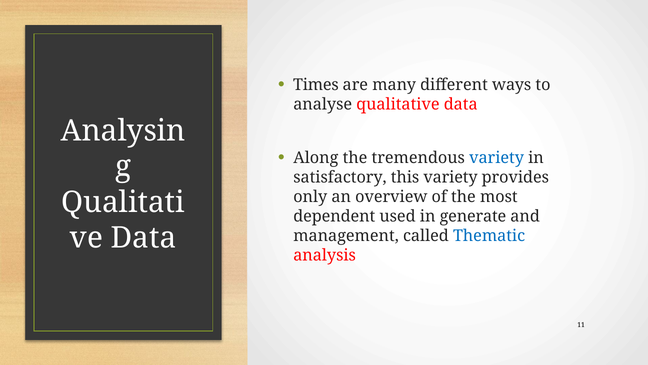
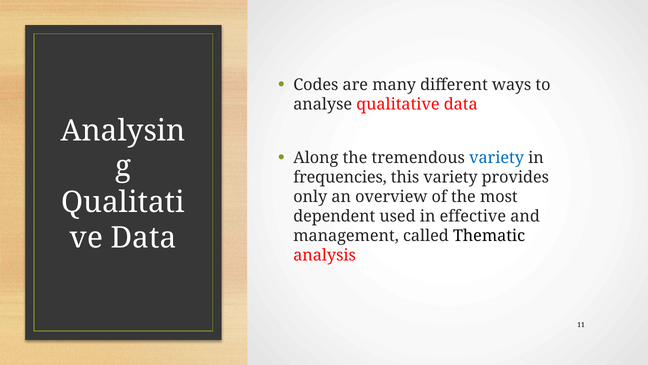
Times: Times -> Codes (316, 85)
satisfactory: satisfactory -> frequencies (340, 177)
generate: generate -> effective (473, 216)
Thematic colour: blue -> black (489, 235)
